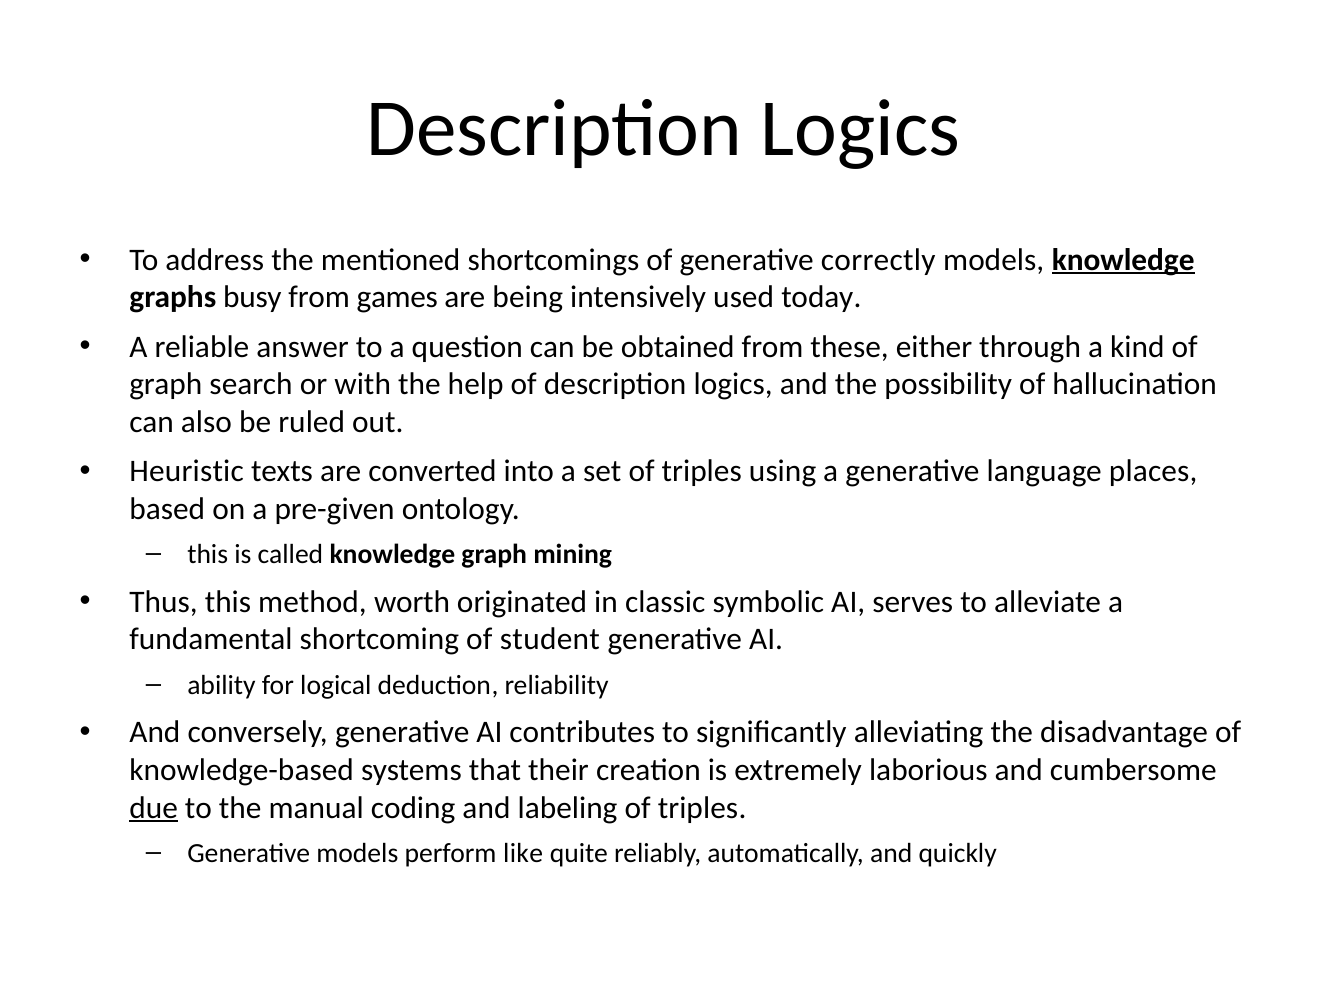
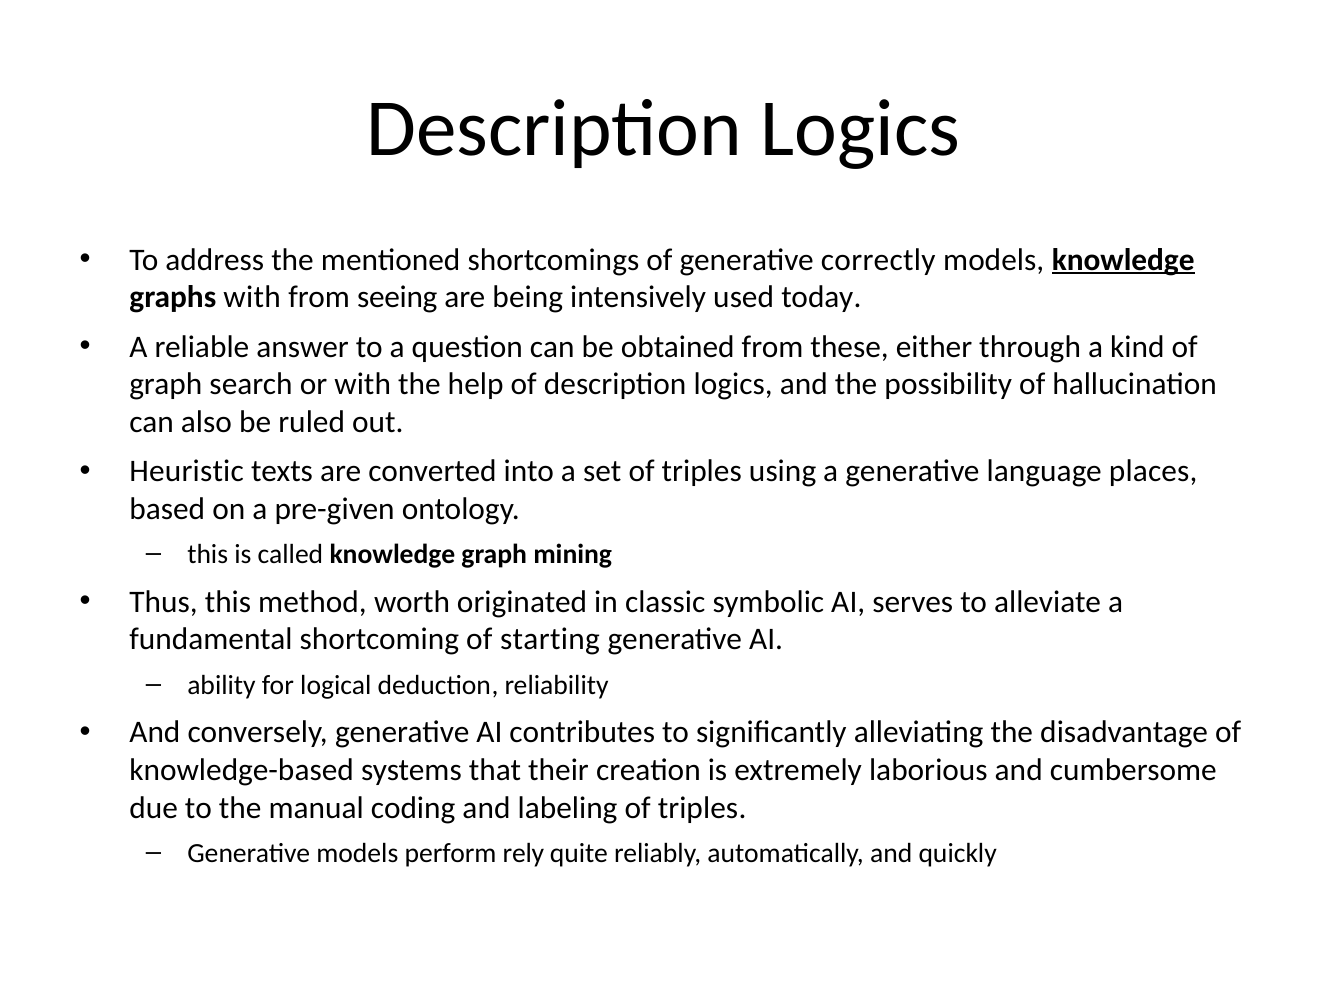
graphs busy: busy -> with (252, 297)
games: games -> seeing (397, 297)
student: student -> starting (550, 640)
due underline: present -> none (154, 808)
like: like -> rely (523, 853)
